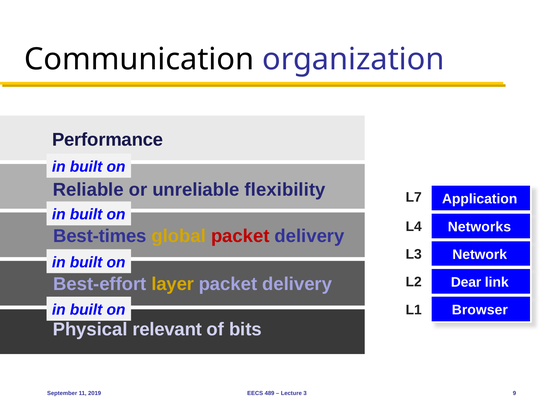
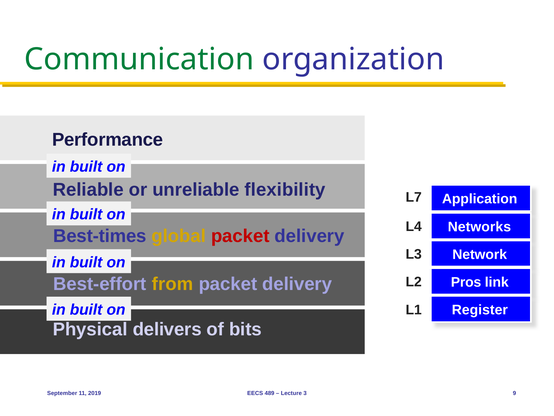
Communication colour: black -> green (139, 59)
layer: layer -> from (173, 284)
Dear: Dear -> Pros (466, 282)
Browser: Browser -> Register (480, 309)
relevant: relevant -> delivers (167, 329)
